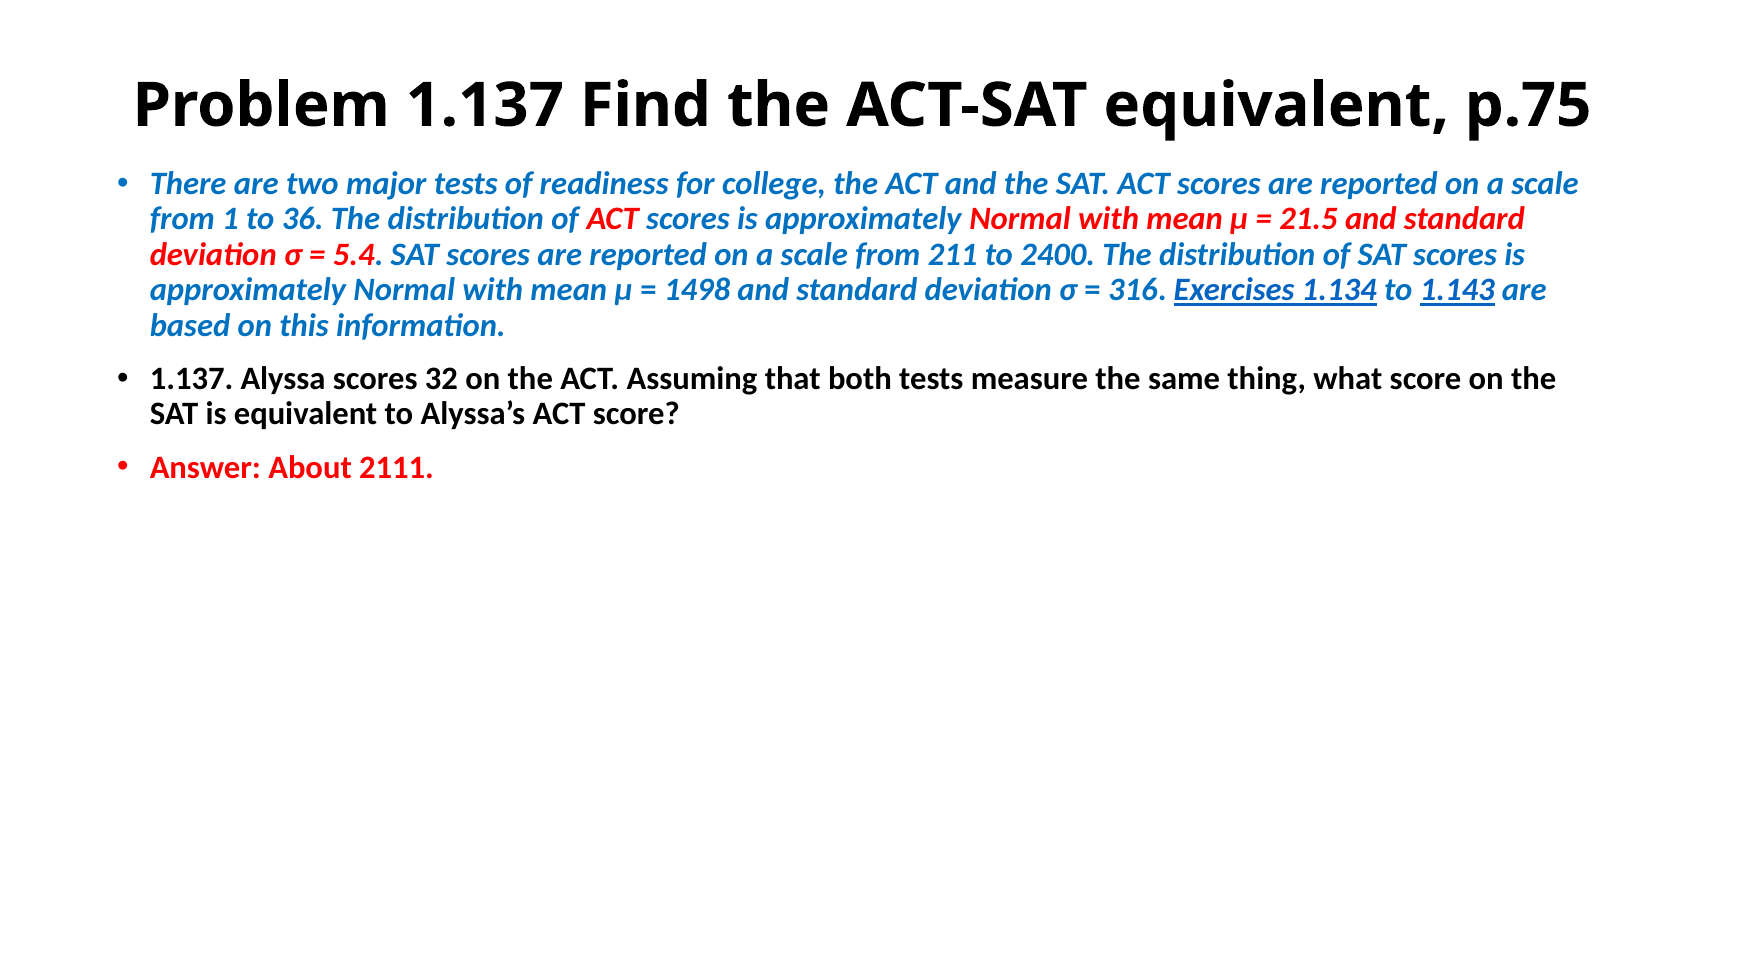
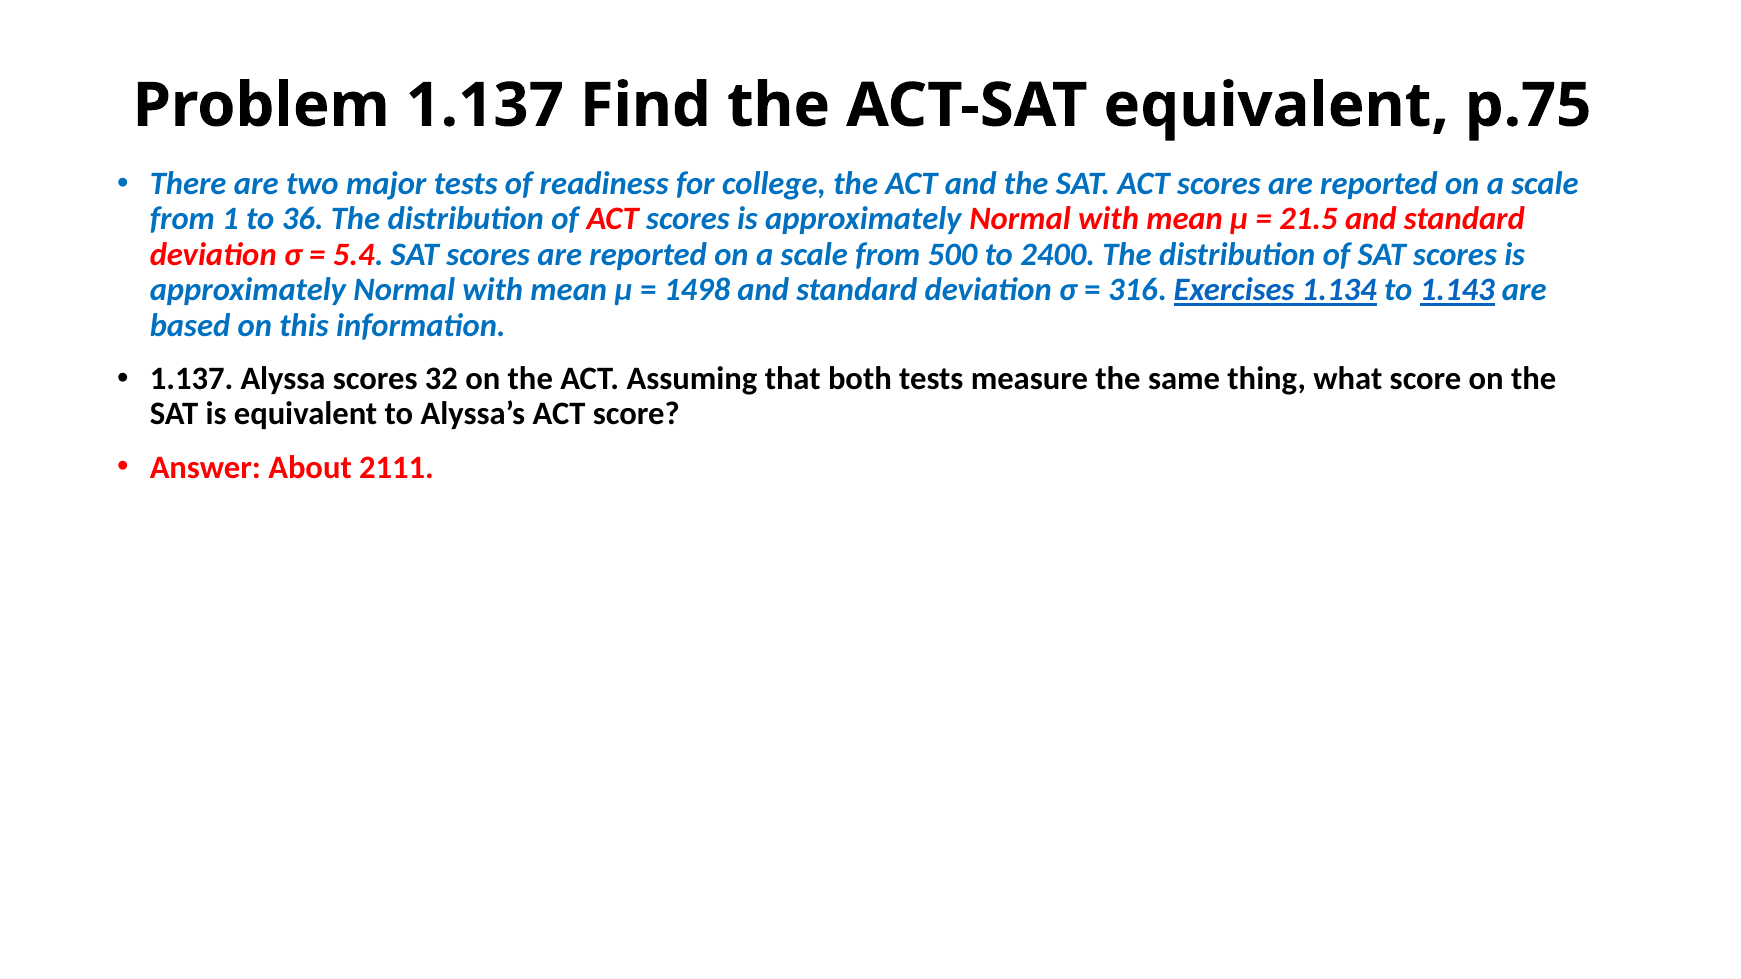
211: 211 -> 500 (953, 254)
